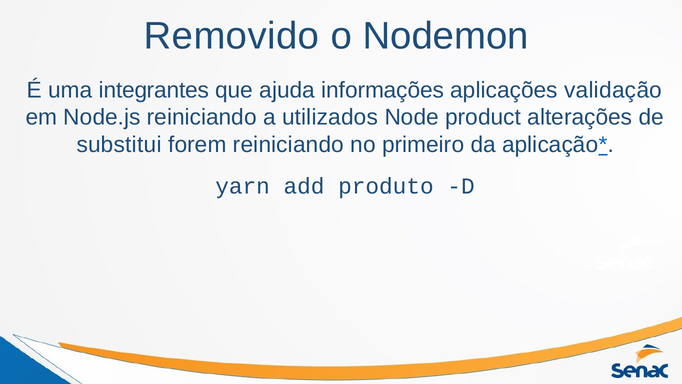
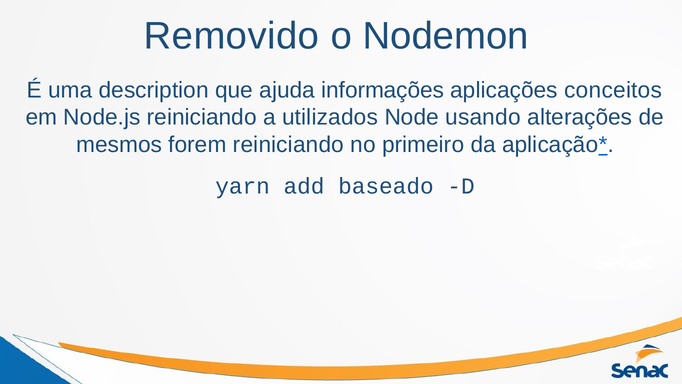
integrantes: integrantes -> description (154, 90)
validação: validação -> conceitos (613, 90)
product: product -> usando (483, 117)
substitui: substitui -> mesmos (119, 145)
produto: produto -> baseado (386, 186)
